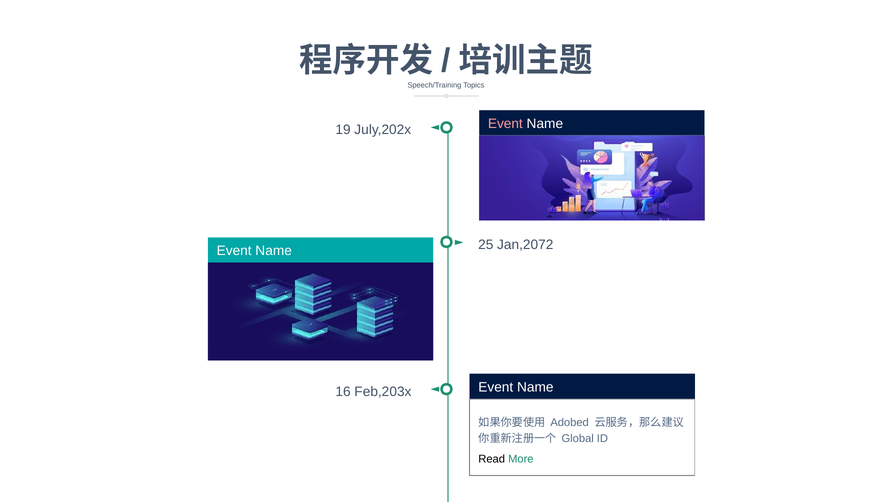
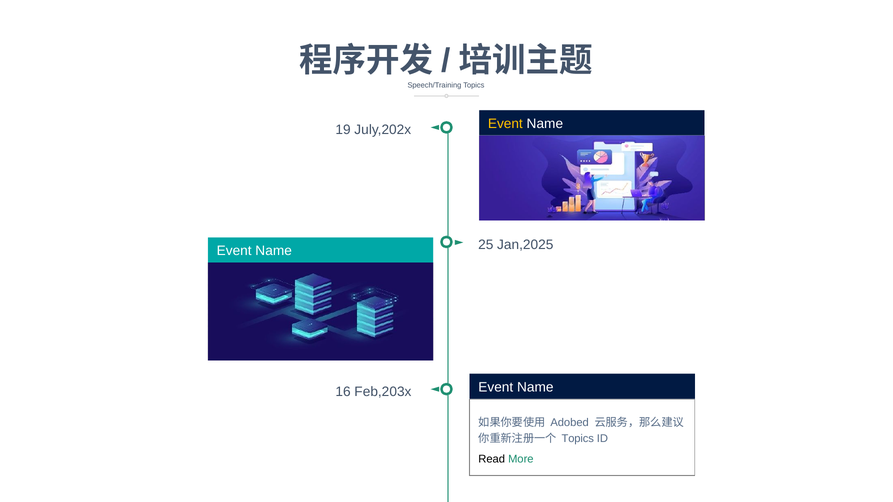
Event colour: pink -> yellow (505, 124)
Jan,2072: Jan,2072 -> Jan,2025 (525, 245)
Global: Global -> Topics (578, 439)
